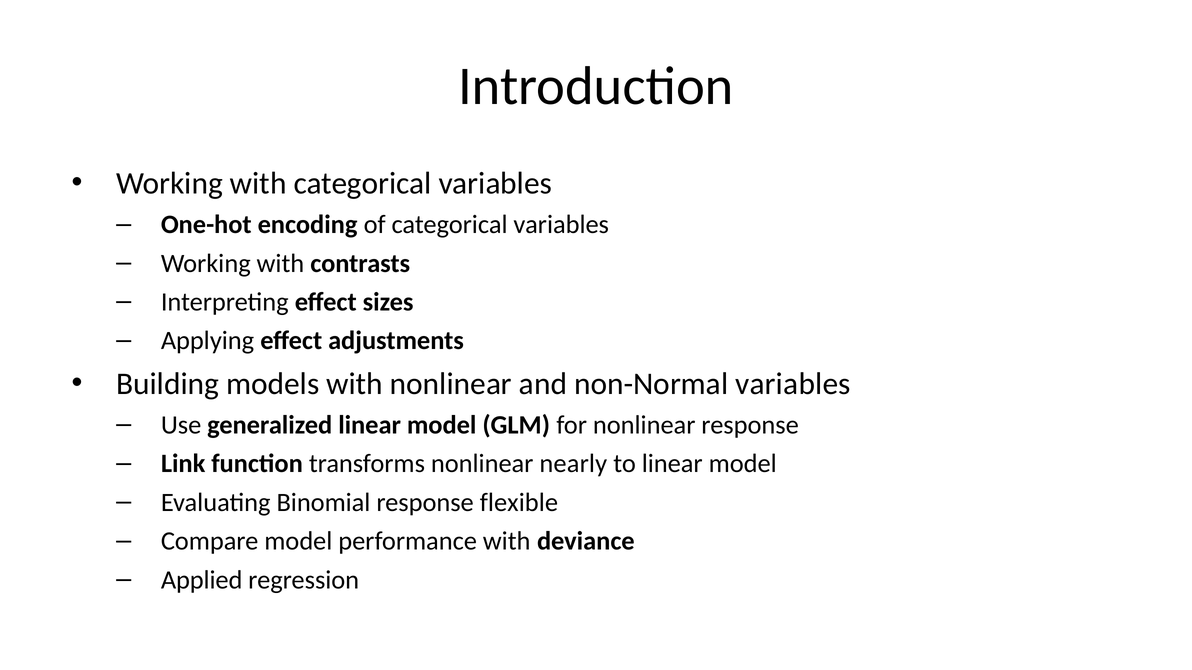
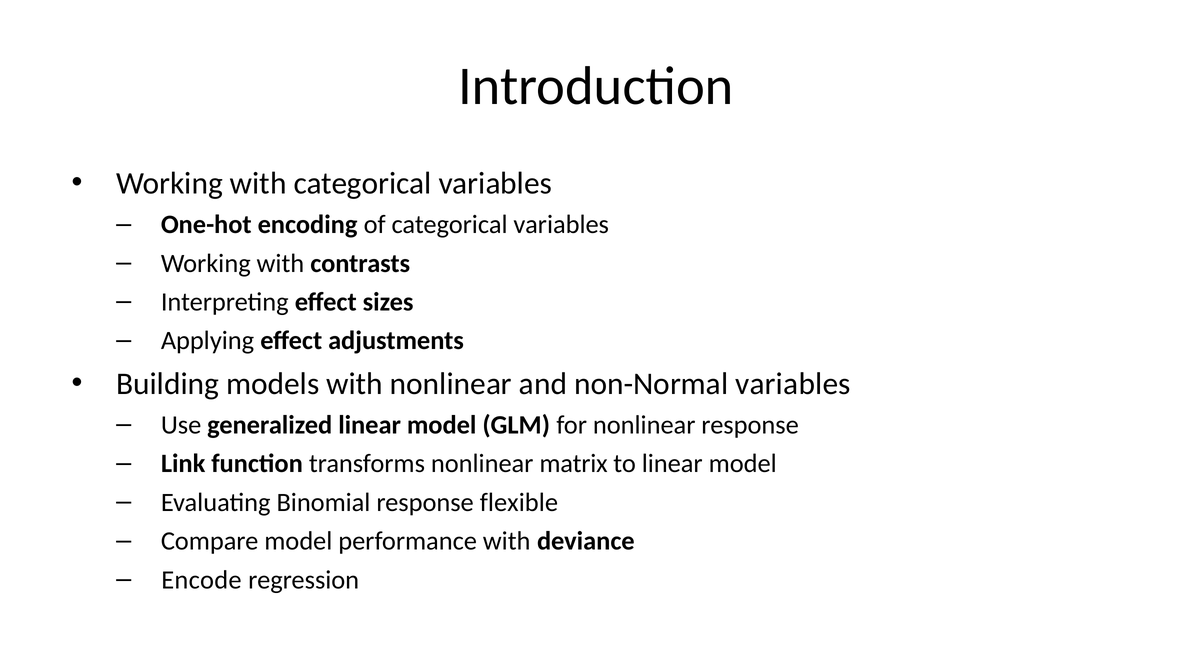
nearly: nearly -> matrix (573, 464)
Applied: Applied -> Encode (201, 580)
